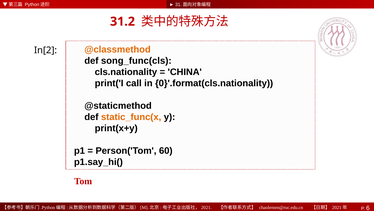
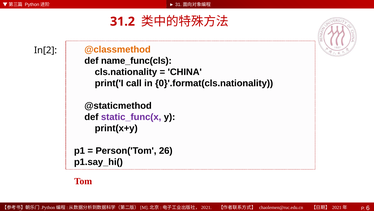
song_func(cls: song_func(cls -> name_func(cls (136, 61)
static_func(x colour: orange -> purple (131, 117)
60: 60 -> 26 (166, 150)
